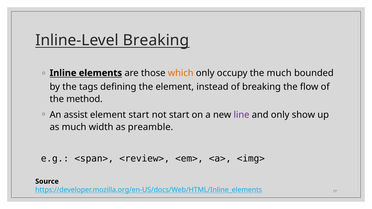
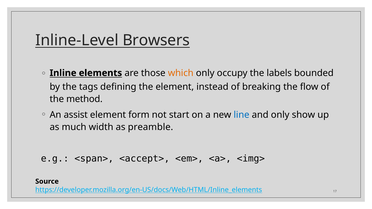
Inline-Level Breaking: Breaking -> Browsers (156, 40)
the much: much -> labels (279, 73)
element start: start -> form (139, 115)
line colour: purple -> blue (241, 115)
<review>: <review> -> <accept> (144, 159)
